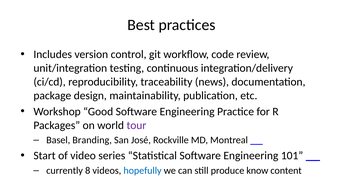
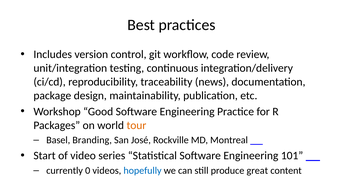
tour colour: purple -> orange (136, 125)
8: 8 -> 0 (88, 171)
know: know -> great (257, 171)
